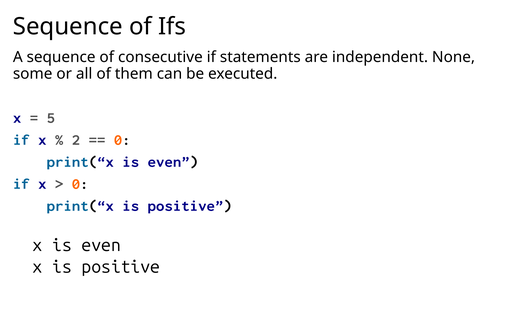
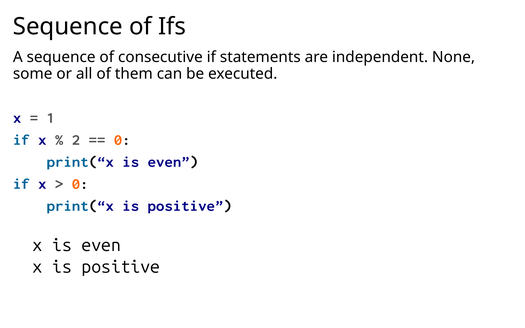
5: 5 -> 1 (51, 118)
